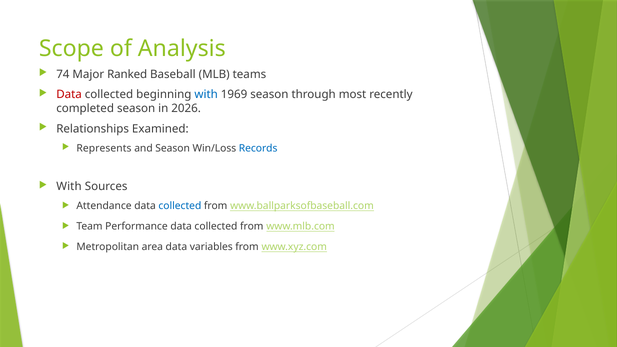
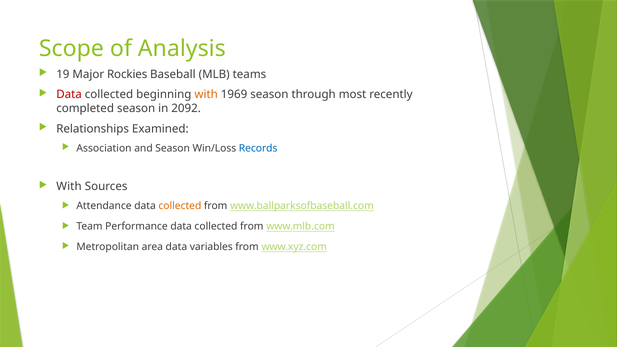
74: 74 -> 19 (63, 74)
Ranked: Ranked -> Rockies (127, 74)
with colour: blue -> orange (206, 95)
2026: 2026 -> 2092 (186, 109)
Represents: Represents -> Association (104, 148)
collected colour: blue -> orange (180, 206)
